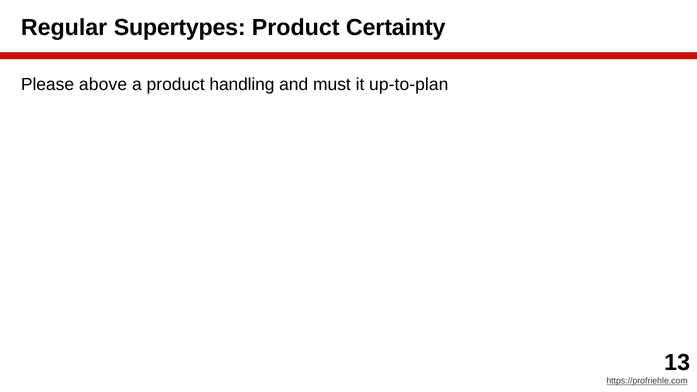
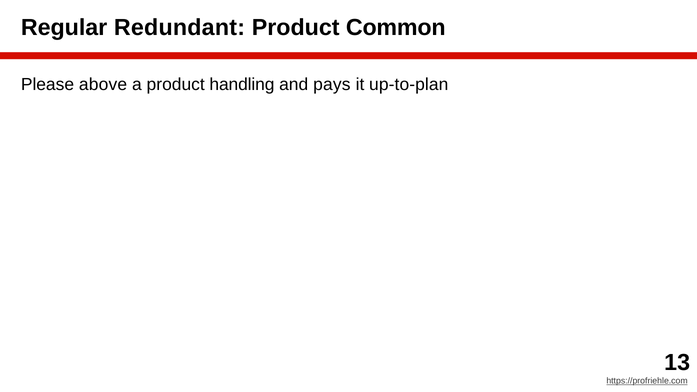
Supertypes: Supertypes -> Redundant (179, 28)
Certainty: Certainty -> Common (396, 28)
must: must -> pays (332, 85)
